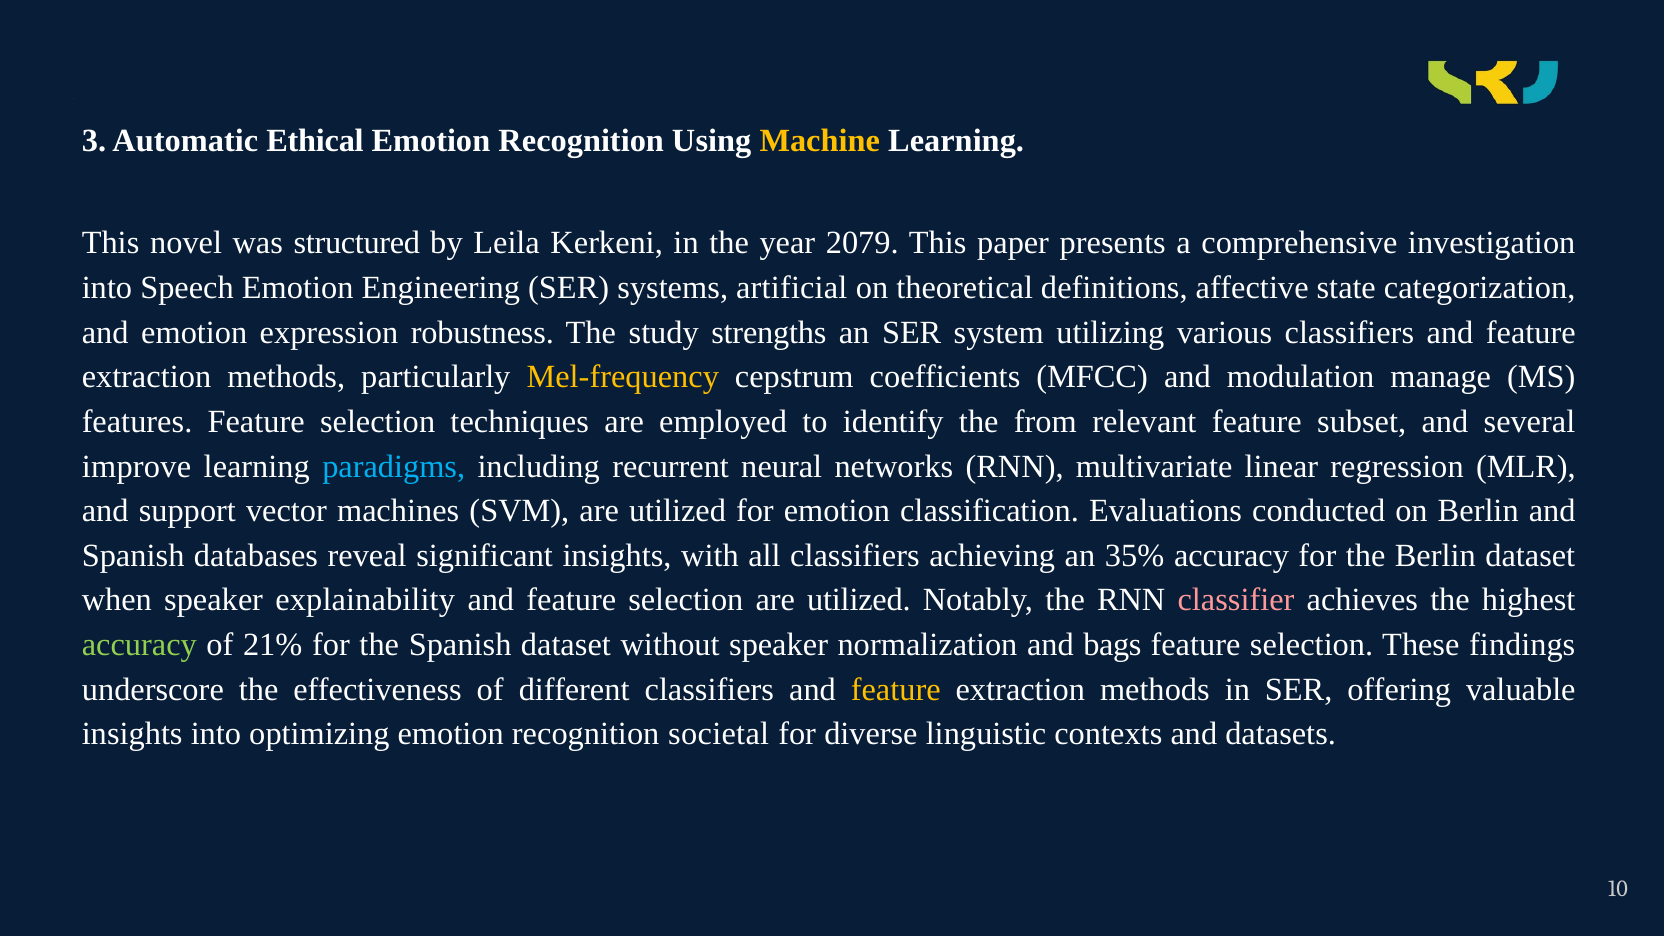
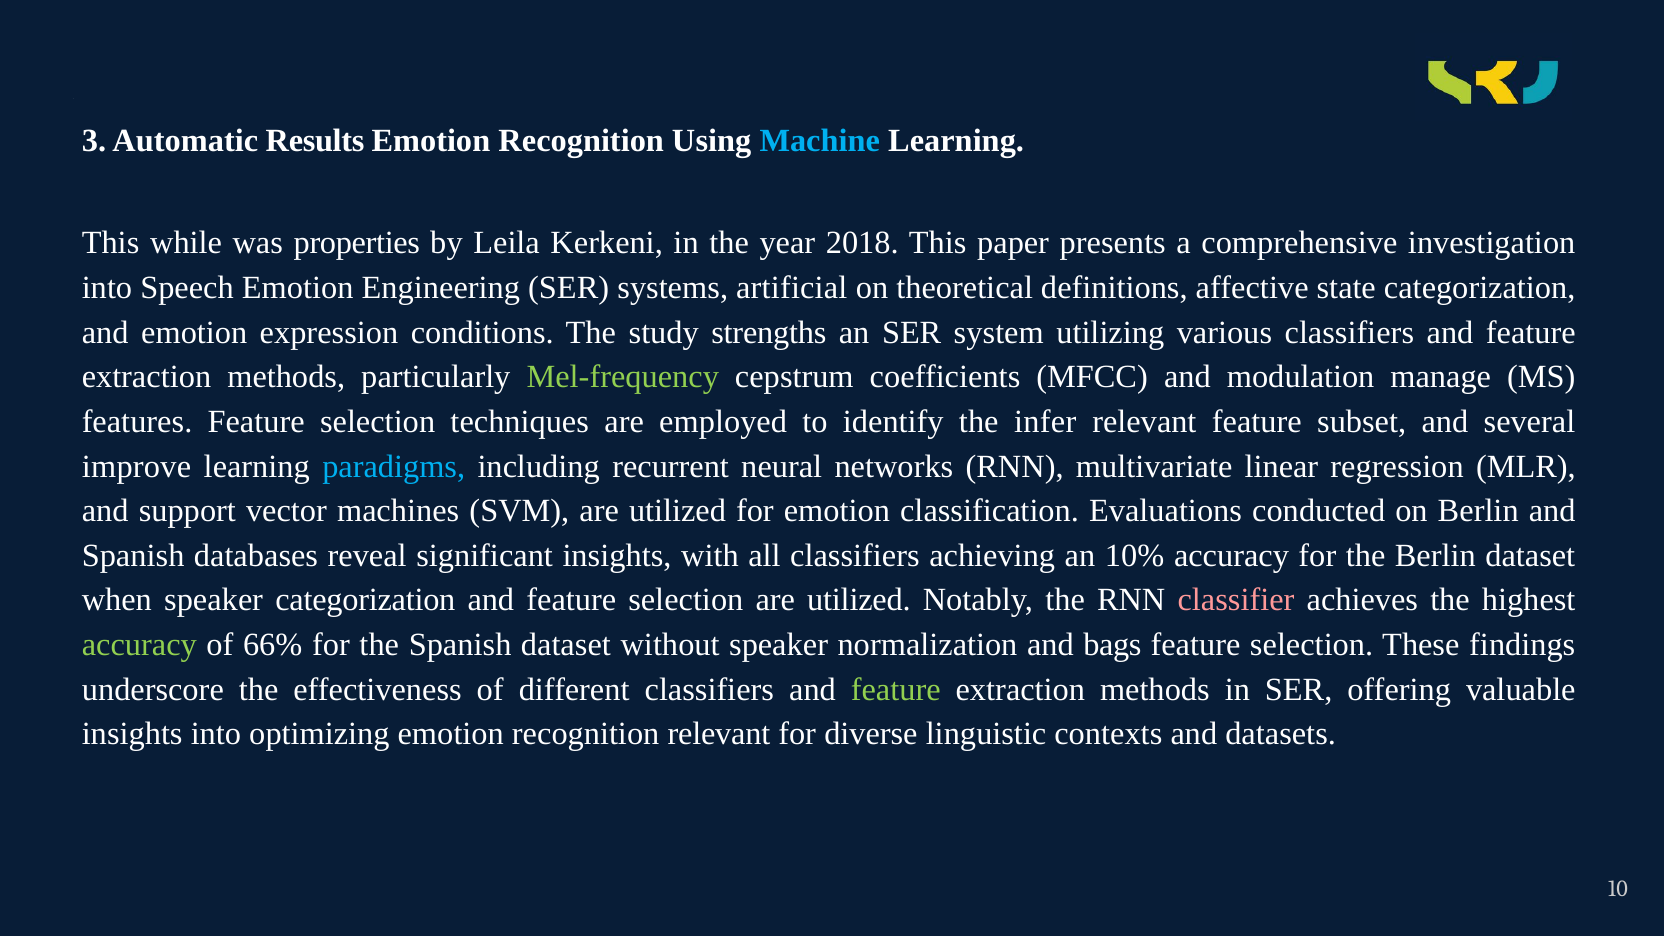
Ethical: Ethical -> Results (315, 141)
Machine colour: yellow -> light blue (820, 141)
novel: novel -> while (186, 243)
structured: structured -> properties (357, 243)
2079: 2079 -> 2018 (862, 243)
robustness: robustness -> conditions (482, 333)
Mel-frequency colour: yellow -> light green (623, 377)
from: from -> infer (1045, 422)
35%: 35% -> 10% (1135, 556)
speaker explainability: explainability -> categorization (365, 600)
21%: 21% -> 66% (273, 645)
feature colour: yellow -> light green (896, 689)
recognition societal: societal -> relevant (719, 734)
